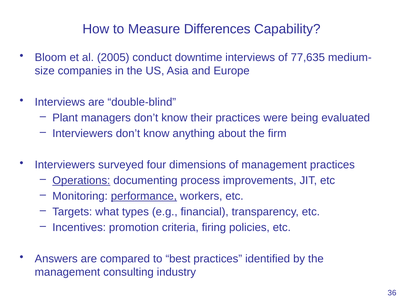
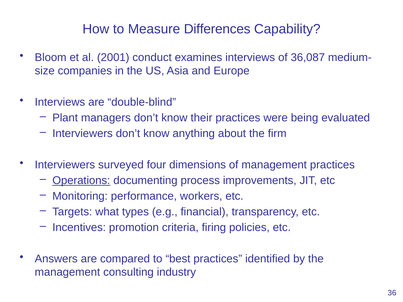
2005: 2005 -> 2001 (113, 58)
downtime: downtime -> examines (199, 58)
77,635: 77,635 -> 36,087 (308, 58)
performance underline: present -> none (144, 196)
